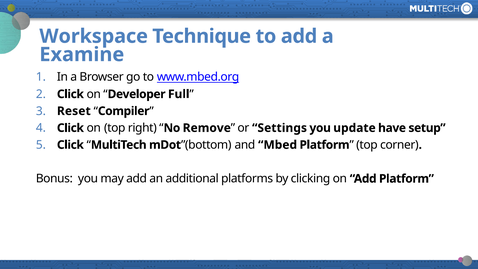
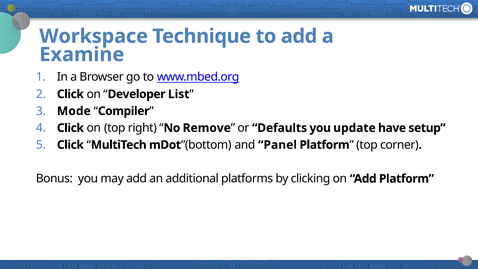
Full: Full -> List (179, 94)
Reset: Reset -> Mode (74, 111)
Settings: Settings -> Defaults (280, 128)
Mbed: Mbed -> Panel (278, 145)
